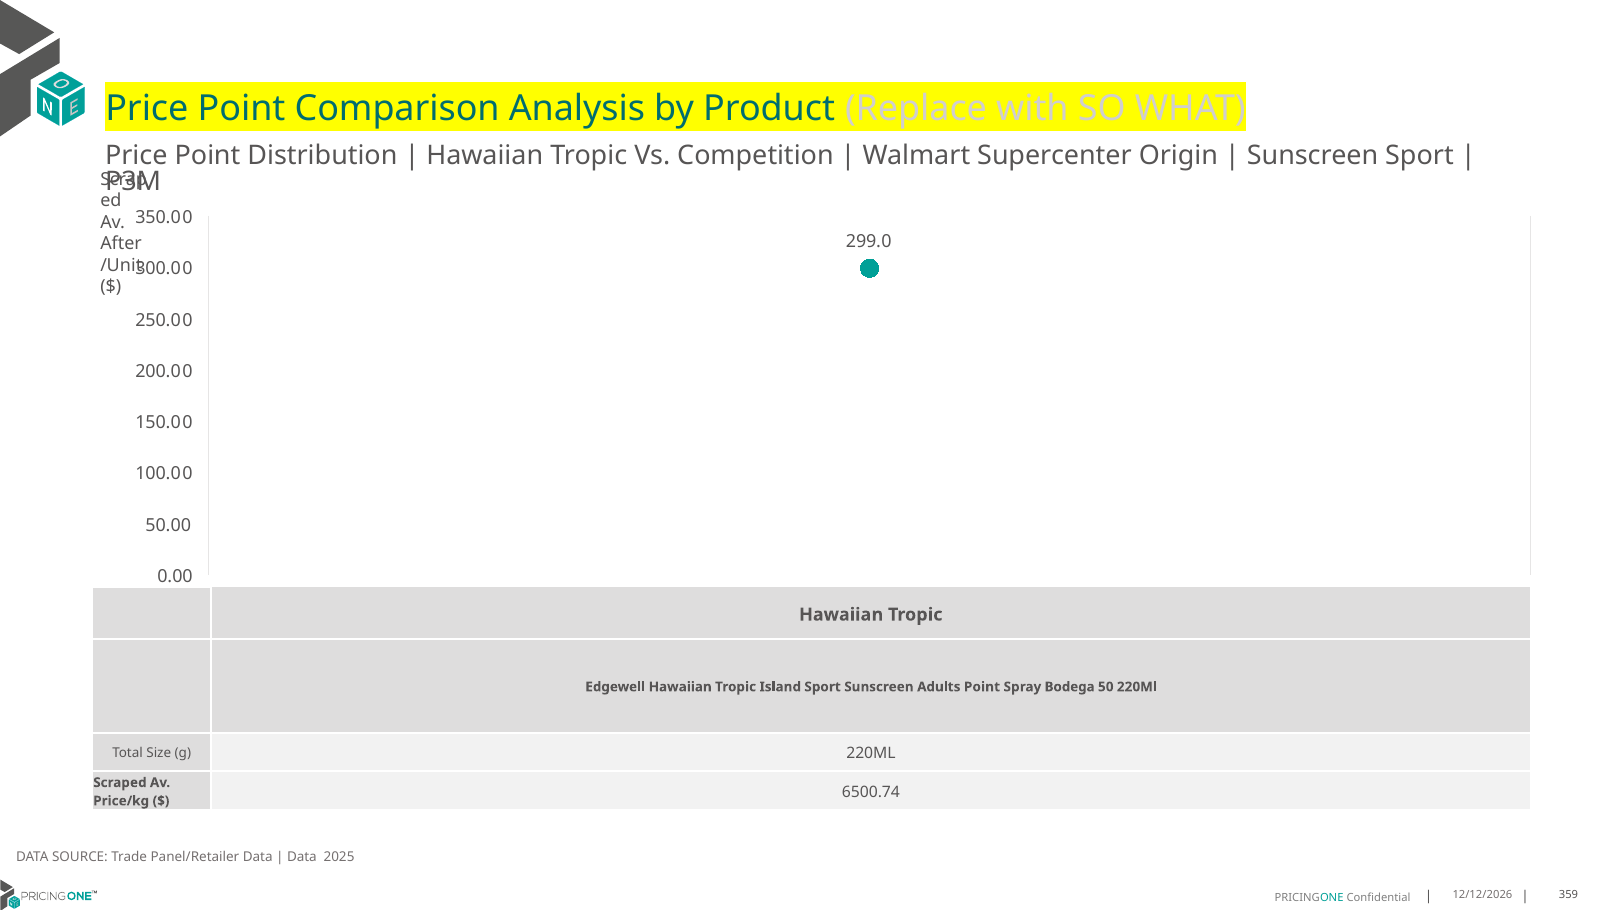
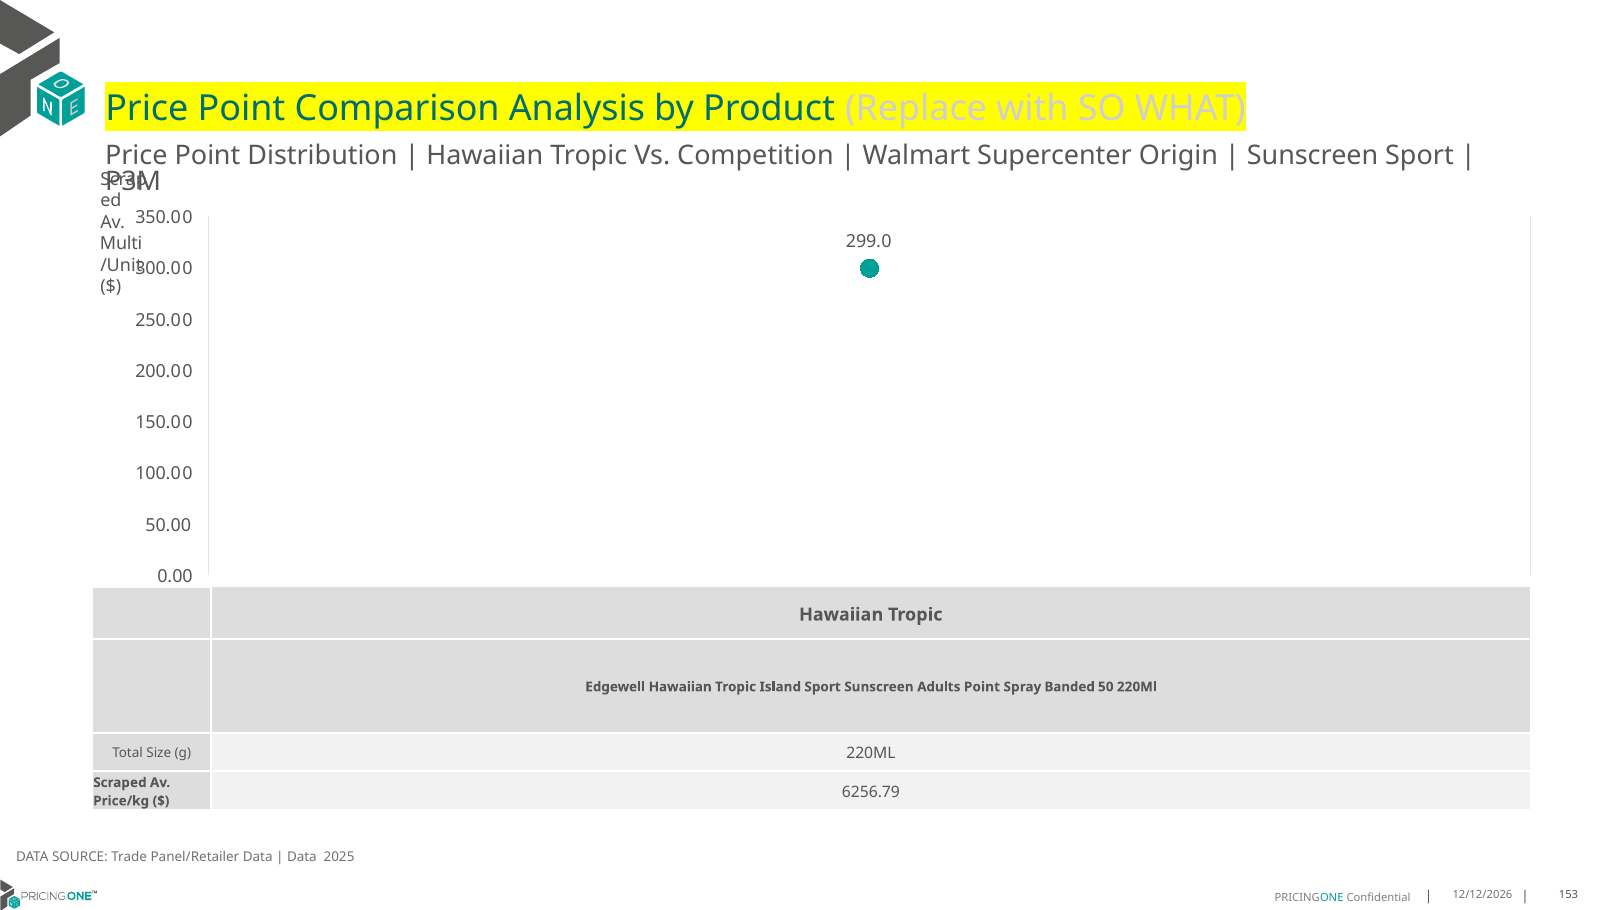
After: After -> Multi (121, 244)
Bodega: Bodega -> Banded (1070, 687)
6500.74: 6500.74 -> 6256.79 (871, 792)
359: 359 -> 153 (1568, 895)
